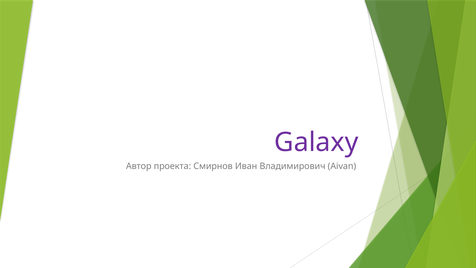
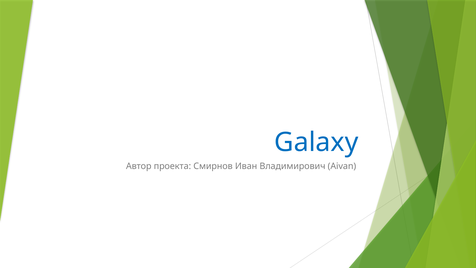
Galaxy colour: purple -> blue (316, 142)
